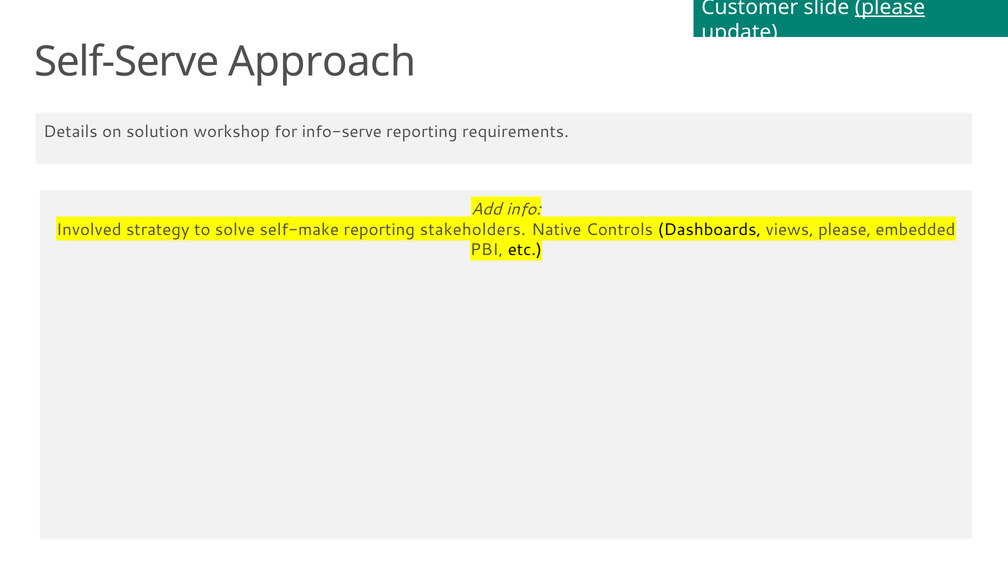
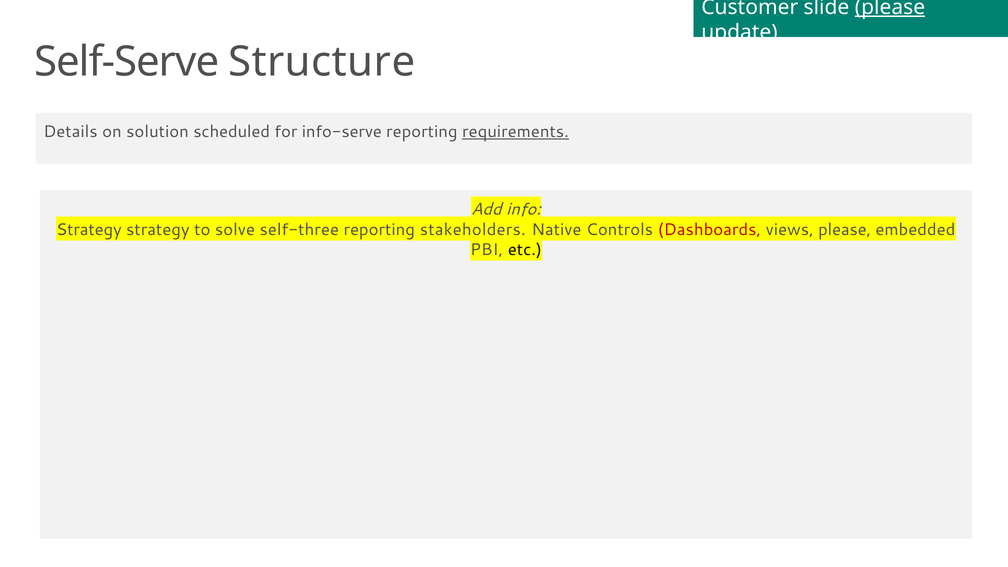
Approach: Approach -> Structure (322, 62)
workshop: workshop -> scheduled (232, 132)
requirements underline: none -> present (515, 132)
Involved: Involved -> Strategy (89, 230)
self-make: self-make -> self-three (299, 230)
Dashboards colour: black -> red (709, 230)
